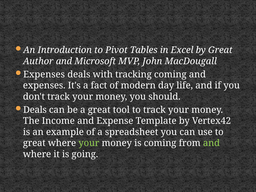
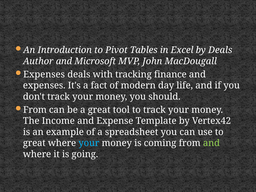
by Great: Great -> Deals (220, 50)
tracking coming: coming -> finance (170, 74)
Deals: Deals -> From (35, 110)
your colour: light green -> light blue (89, 143)
